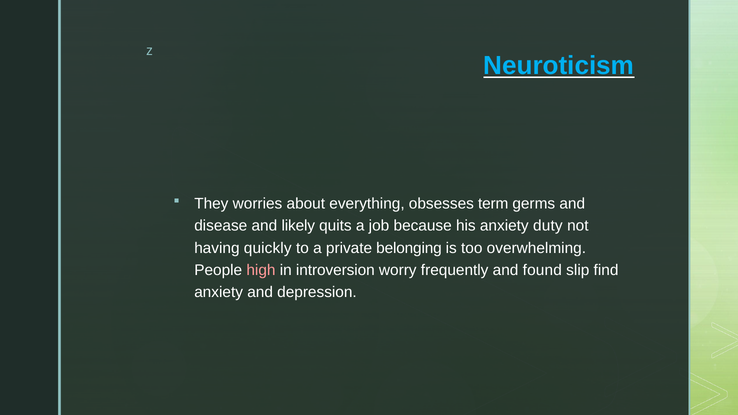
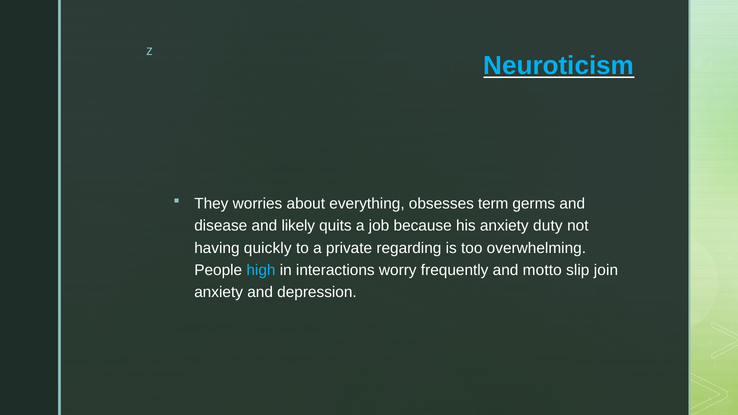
belonging: belonging -> regarding (409, 248)
high colour: pink -> light blue (261, 270)
introversion: introversion -> interactions (335, 270)
found: found -> motto (542, 270)
find: find -> join (606, 270)
